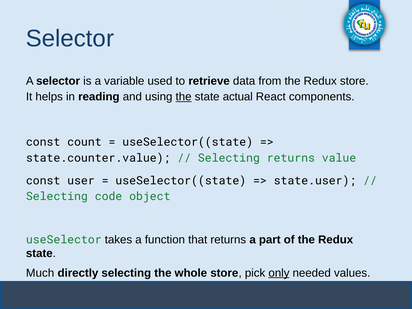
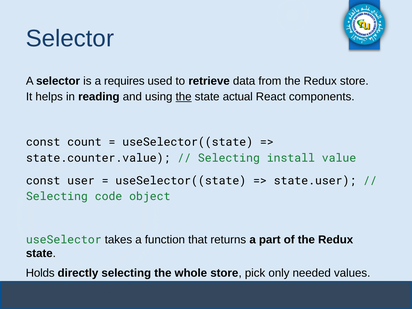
variable: variable -> requires (124, 81)
Selecting returns: returns -> install (291, 158)
Much: Much -> Holds (40, 273)
only underline: present -> none (279, 273)
